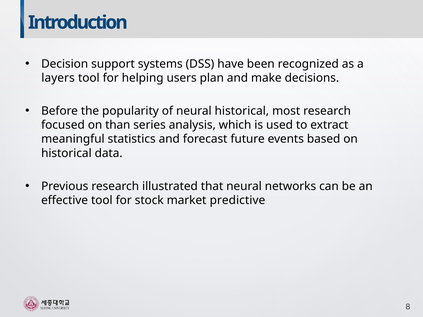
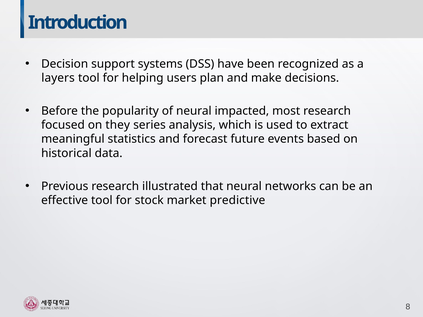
neural historical: historical -> impacted (242, 111)
than: than -> they (118, 125)
